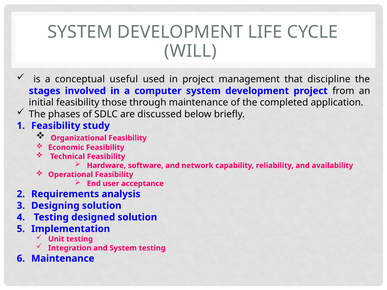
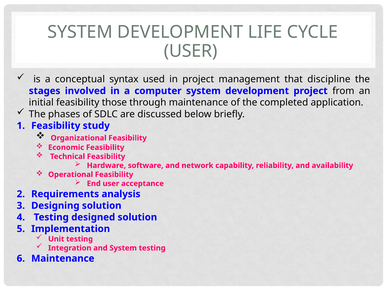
WILL: WILL -> USER (191, 51)
useful: useful -> syntax (124, 79)
